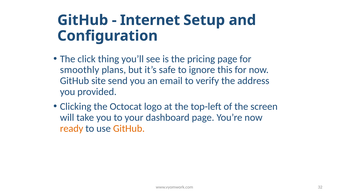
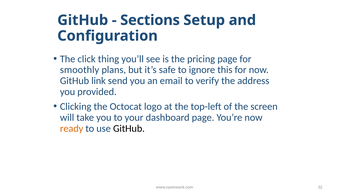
Internet: Internet -> Sections (150, 20)
site: site -> link (99, 81)
GitHub colour: orange -> black (129, 129)
